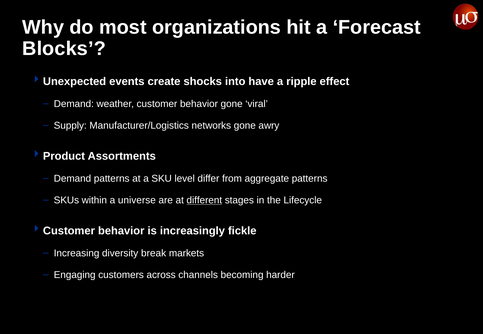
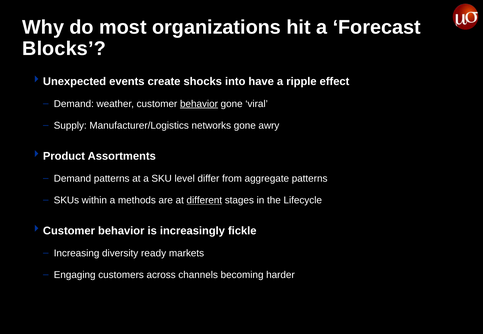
behavior underline: none -> present (199, 104)
universe: universe -> methods (137, 201)
break: break -> ready (154, 254)
